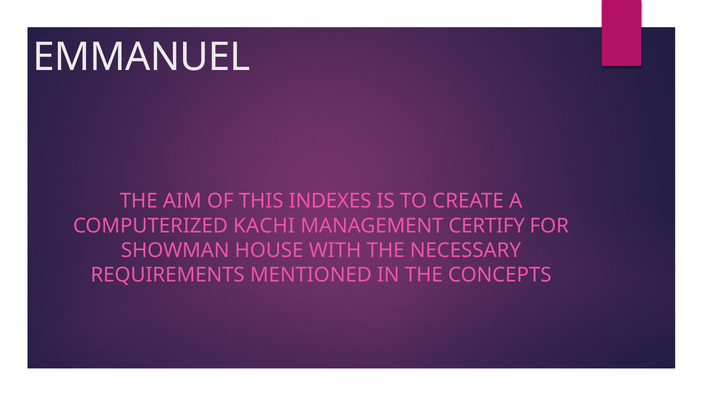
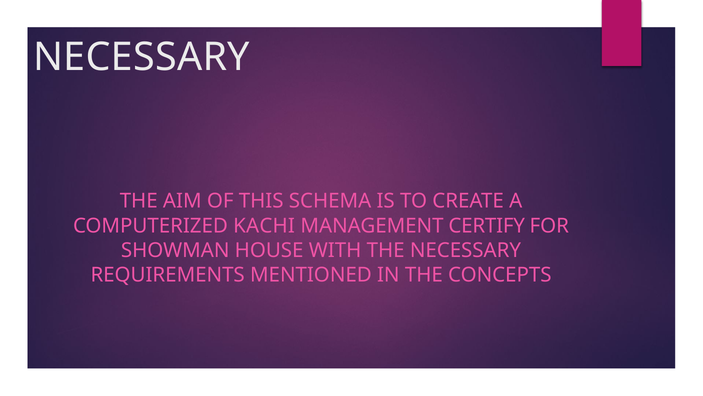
EMMANUEL: EMMANUEL -> NECESSARY (141, 57)
INDEXES: INDEXES -> SCHEMA (330, 201)
